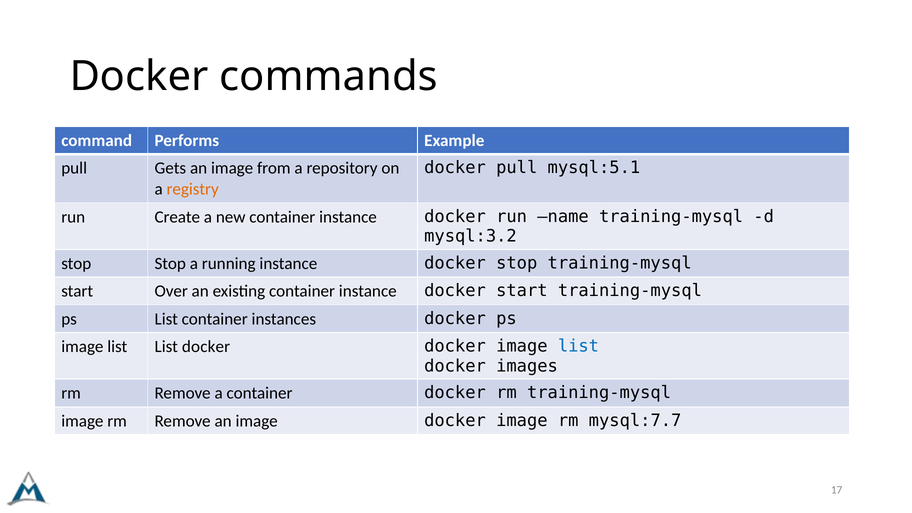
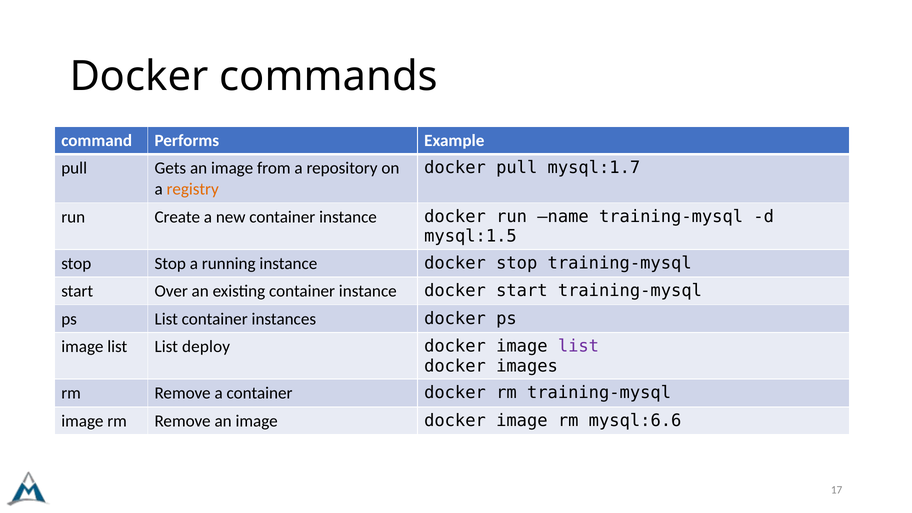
mysql:5.1: mysql:5.1 -> mysql:1.7 (594, 168)
mysql:3.2: mysql:3.2 -> mysql:1.5 (470, 236)
list List docker: docker -> deploy (206, 347)
list colour: blue -> purple (578, 346)
mysql:7.7: mysql:7.7 -> mysql:6.6 (635, 420)
